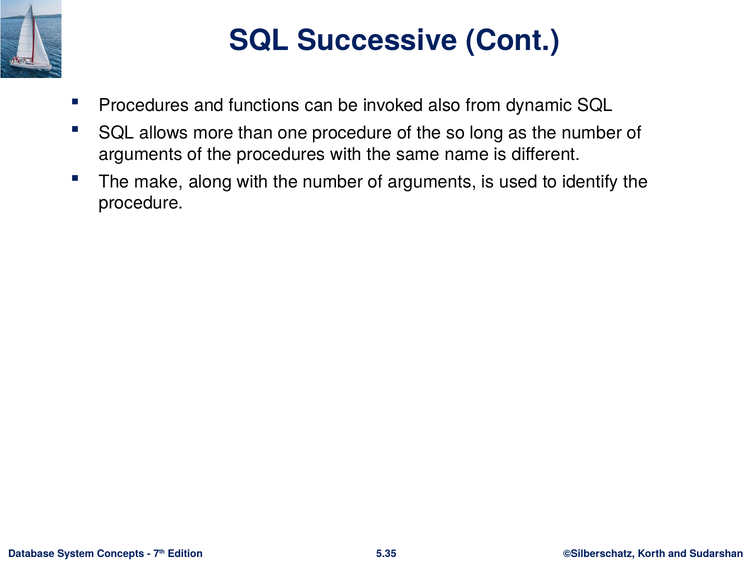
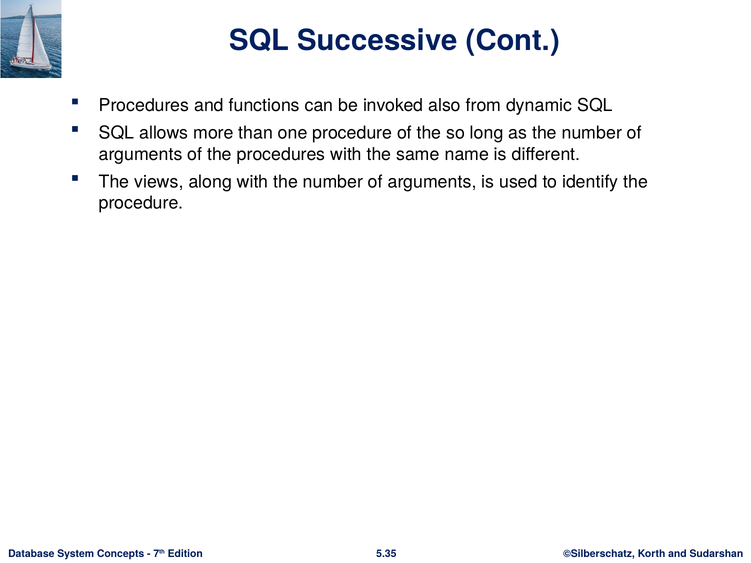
make: make -> views (159, 182)
